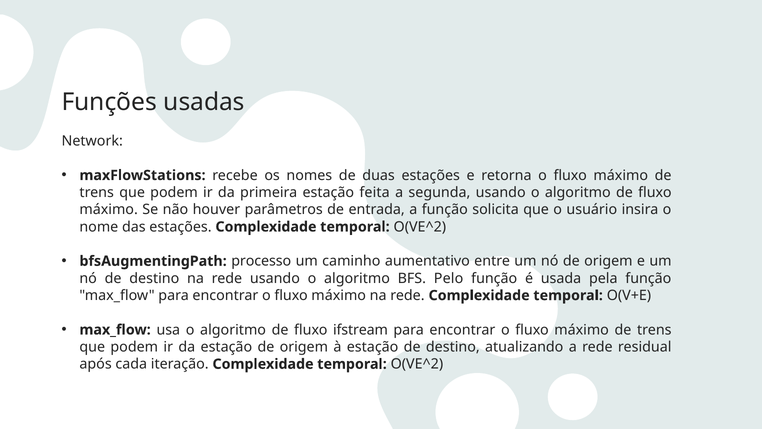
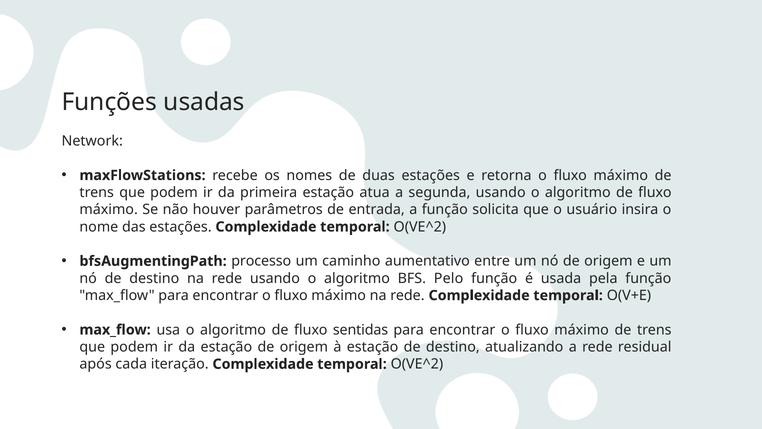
feita: feita -> atua (375, 192)
ifstream: ifstream -> sentidas (361, 329)
